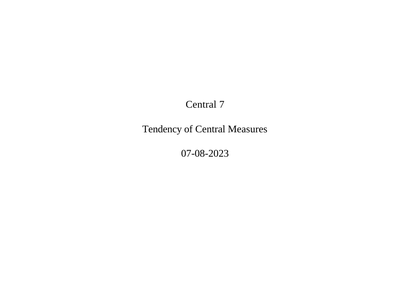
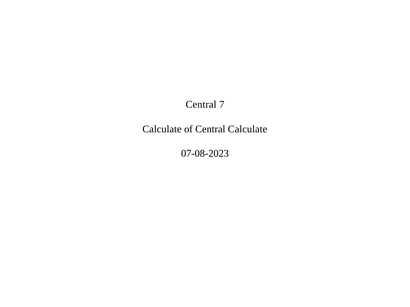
Tendency: Tendency -> Calculate (162, 129)
Central Measures: Measures -> Calculate (248, 129)
